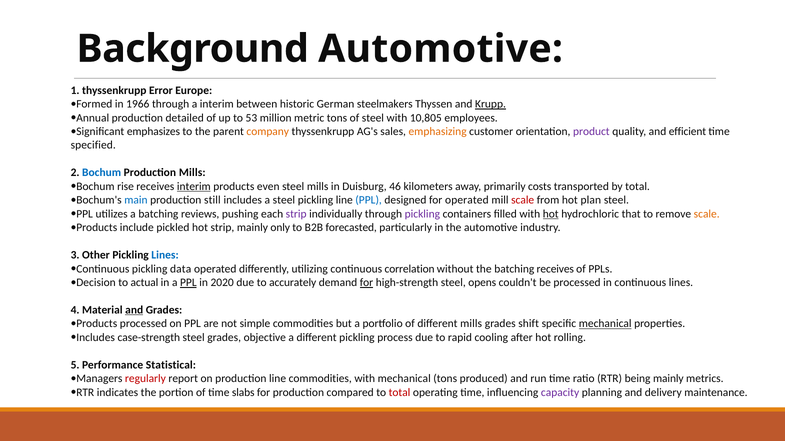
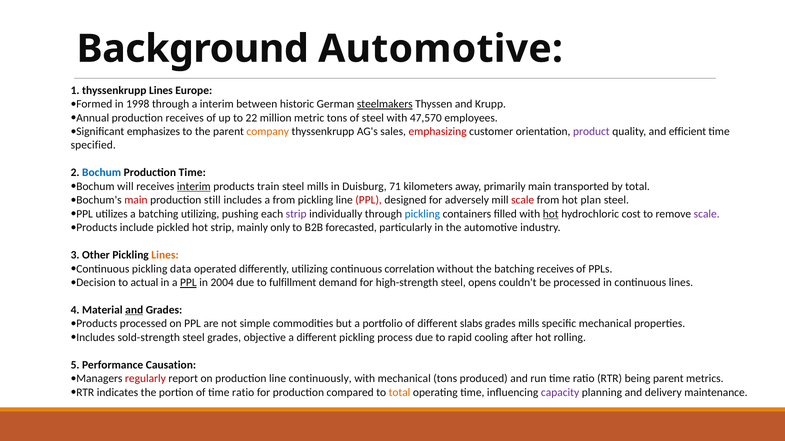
thyssenkrupp Error: Error -> Lines (161, 90)
1966: 1966 -> 1998 (138, 104)
steelmakers underline: none -> present (385, 104)
Krupp underline: present -> none (490, 104)
production detailed: detailed -> receives (185, 118)
53: 53 -> 22 (251, 118)
10,805: 10,805 -> 47,570 (426, 118)
emphasizing colour: orange -> red (438, 132)
Production Mills: Mills -> Time (192, 173)
rise: rise -> will (125, 187)
even: even -> train (268, 187)
46: 46 -> 71 (395, 187)
primarily costs: costs -> main (540, 187)
main colour: blue -> red (136, 200)
a steel: steel -> from (284, 200)
PPL colour: blue -> red (369, 200)
for operated: operated -> adversely (467, 200)
batching reviews: reviews -> utilizing (200, 214)
pickling colour: purple -> blue (422, 214)
that: that -> cost (631, 214)
scale colour: orange -> purple (707, 214)
Lines colour: blue -> orange (165, 255)
2020: 2020 -> 2004 (222, 283)
accurately: accurately -> fulfillment (293, 283)
for underline: present -> none (366, 283)
different mills: mills -> slabs (471, 324)
grades shift: shift -> mills (529, 324)
mechanical underline: present -> none (605, 324)
case-strength: case-strength -> sold-strength (149, 338)
Statistical: Statistical -> Causation (171, 365)
line commodities: commodities -> continuously (320, 379)
being mainly: mainly -> parent (668, 379)
of time slabs: slabs -> ratio (243, 393)
total colour: red -> orange (400, 393)
